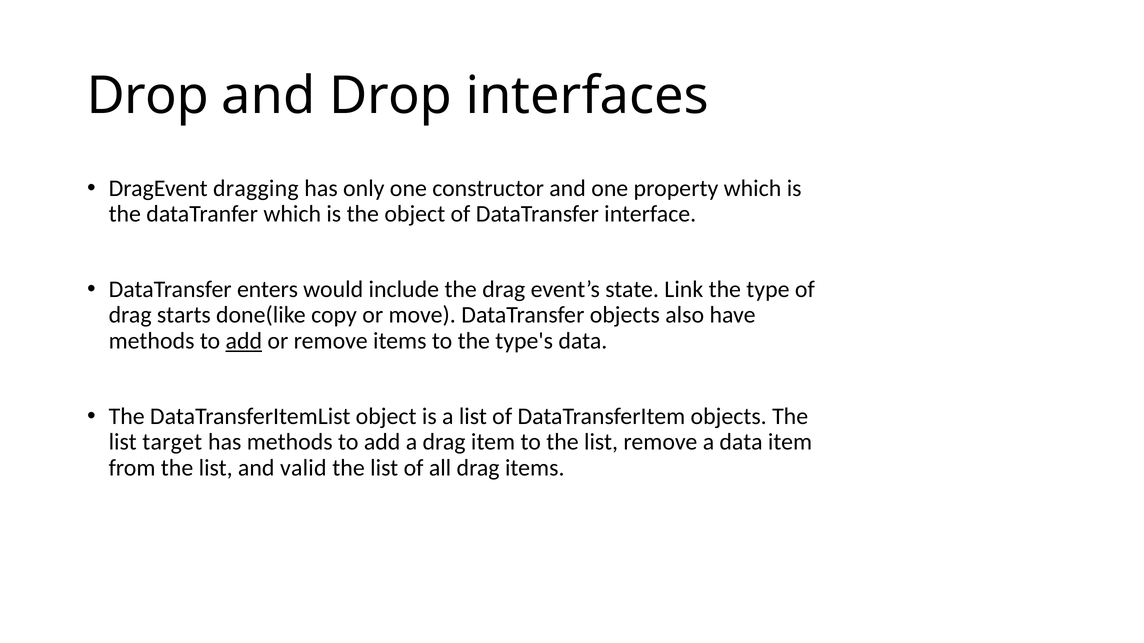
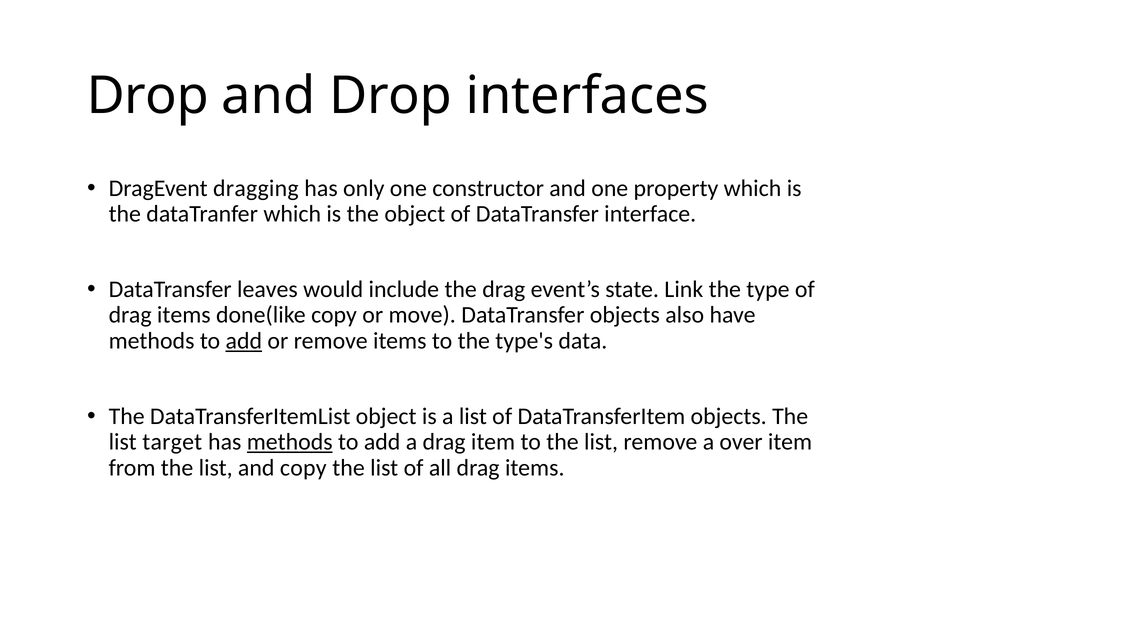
enters: enters -> leaves (267, 290)
starts: starts -> items (184, 315)
methods underline: none -> present (290, 442)
a data: data -> over (741, 442)
and valid: valid -> copy (303, 468)
